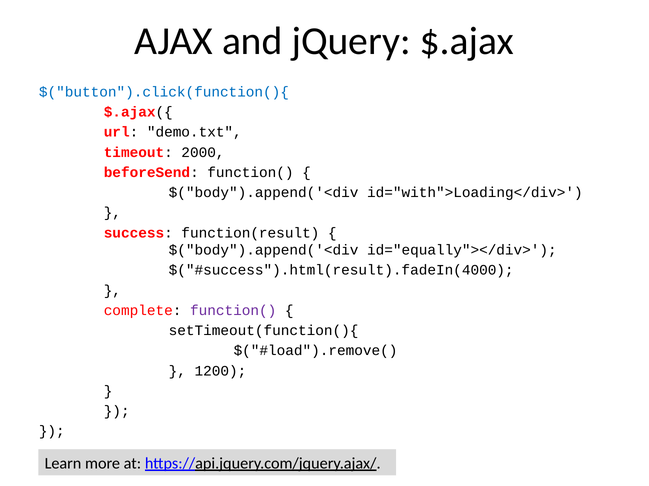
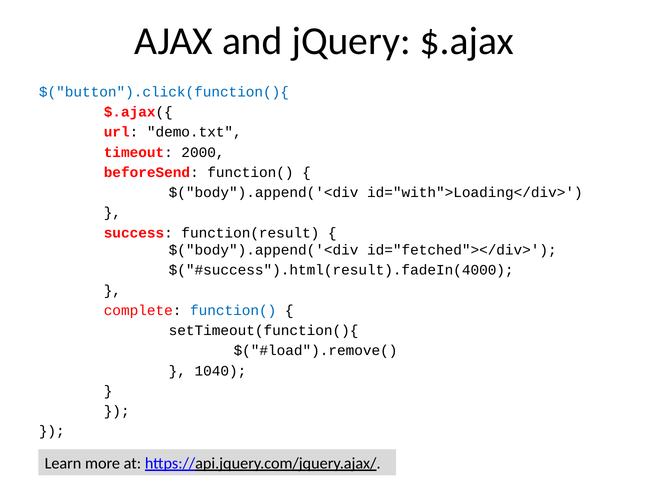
id="equally"></div>: id="equally"></div> -> id="fetched"></div> (462, 250)
function( colour: purple -> blue (233, 311)
1200: 1200 -> 1040 (220, 371)
